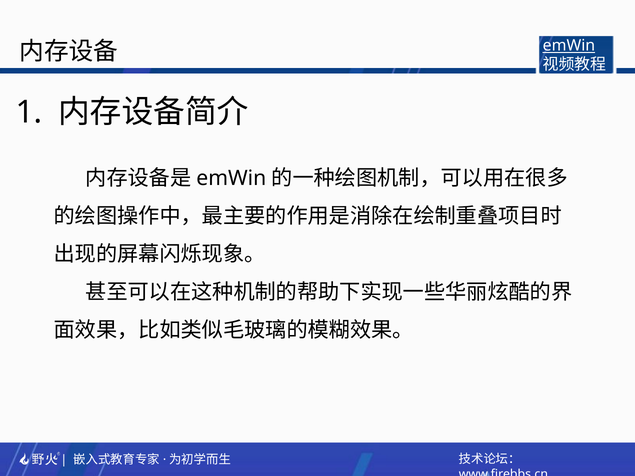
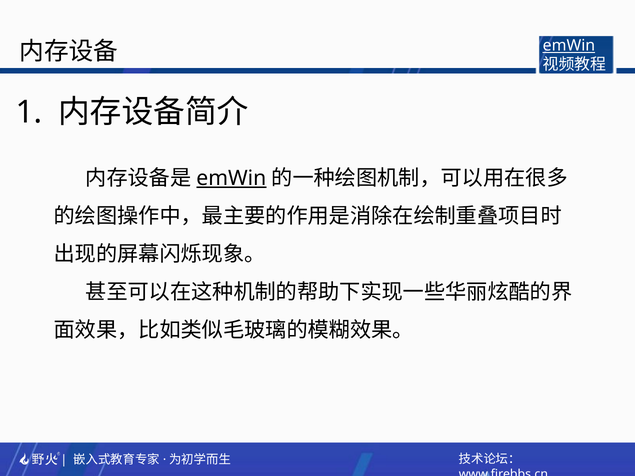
emWin underline: none -> present (231, 178)
